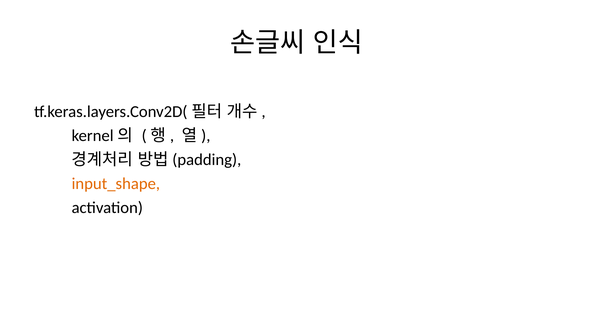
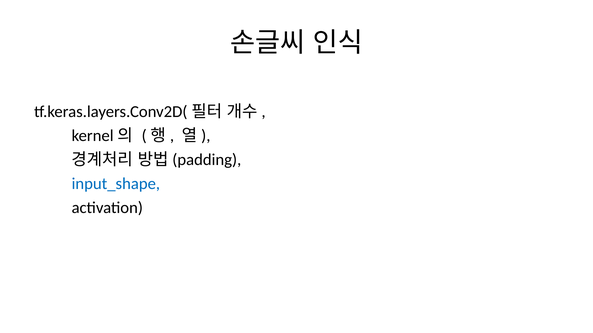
input_shape colour: orange -> blue (116, 184)
